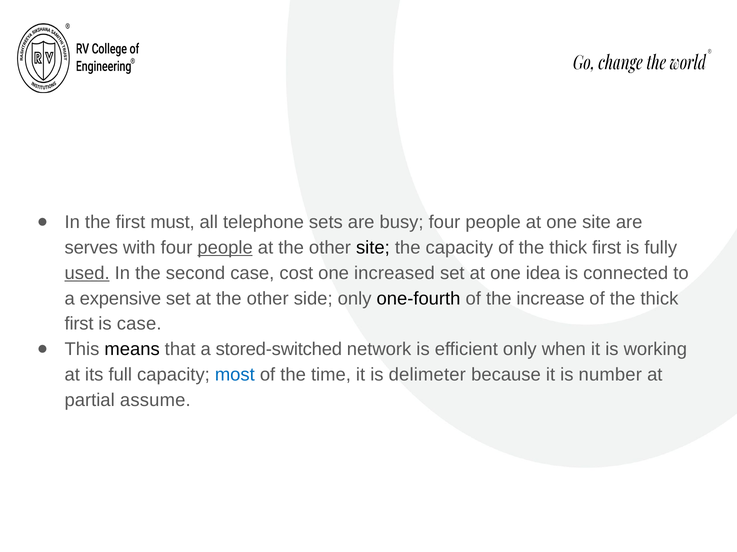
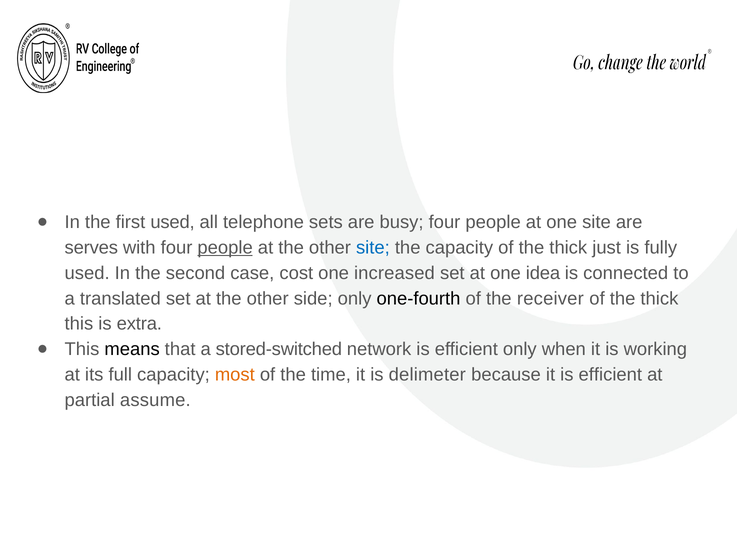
first must: must -> used (173, 223)
site colour: black -> blue (373, 248)
first: first -> just (607, 248)
used underline: present -> none (87, 273)
expensive: expensive -> translated (120, 299)
increase: increase -> receiver (550, 299)
first: first -> this (79, 324)
is case: case -> extra (139, 324)
most colour: blue -> orange (235, 375)
it is number: number -> efficient (610, 375)
